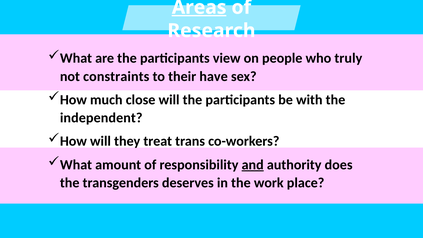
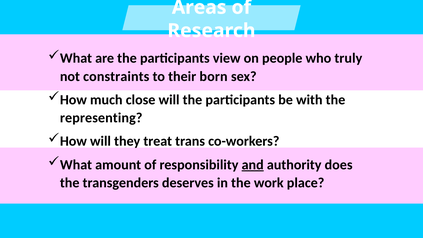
Areas underline: present -> none (199, 7)
have: have -> born (214, 76)
independent: independent -> representing (101, 118)
